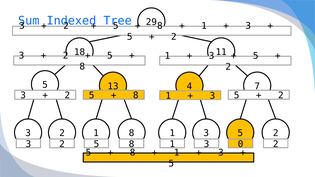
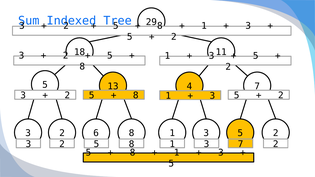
2 1: 1 -> 6 (96, 133)
3 0: 0 -> 7 (241, 144)
